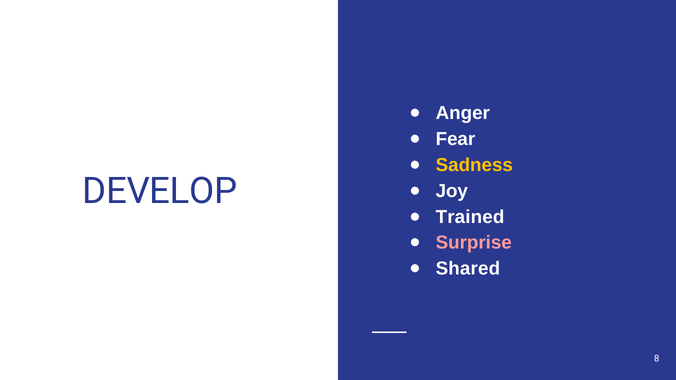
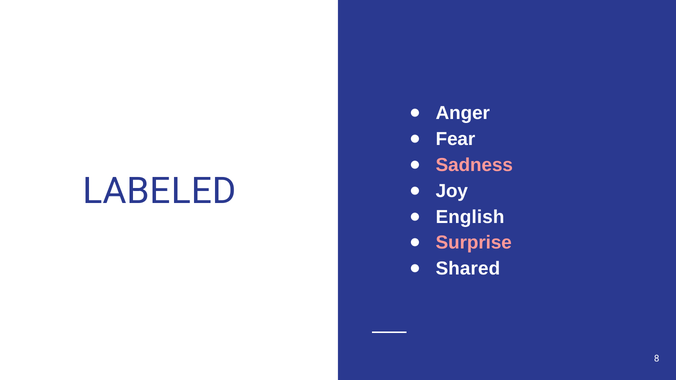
Sadness colour: yellow -> pink (474, 165)
DEVELOP: DEVELOP -> LABELED (159, 192)
Trained: Trained -> English (470, 217)
